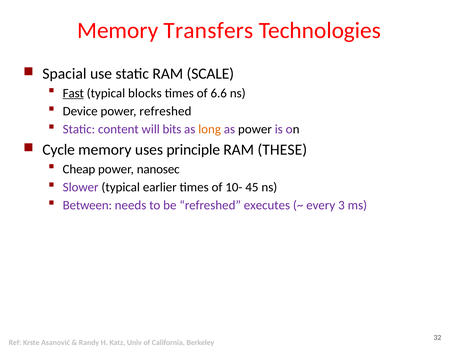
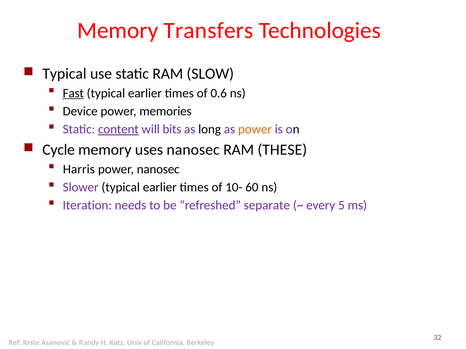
Spacial: Spacial -> Typical (64, 74)
SCALE: SCALE -> SLOW (210, 74)
blocks: blocks -> earlier (145, 93)
6.6: 6.6 -> 0.6 (219, 93)
power refreshed: refreshed -> memories (166, 111)
content underline: none -> present (118, 129)
long colour: orange -> black (210, 129)
power colour: black -> orange (255, 129)
uses principle: principle -> nanosec (193, 150)
Cheap: Cheap -> Harris (79, 169)
45: 45 -> 60 (252, 187)
Between: Between -> Iteration (87, 206)
executes: executes -> separate (267, 206)
3: 3 -> 5 (342, 206)
